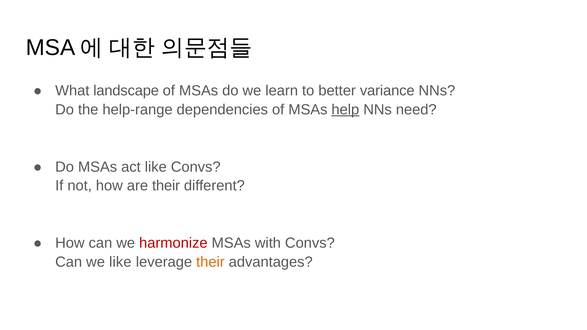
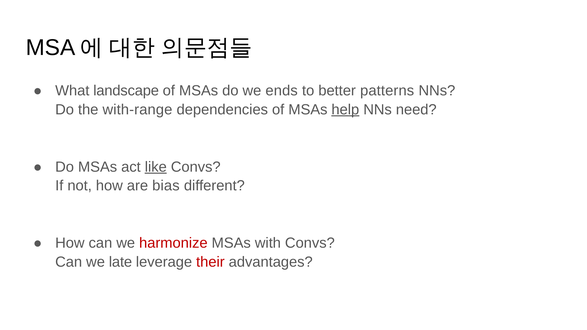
learn: learn -> ends (282, 91)
variance: variance -> patterns (387, 91)
help-range: help-range -> with-range (137, 110)
like underline: none -> present (156, 167)
are their: their -> bias (166, 186)
we like: like -> late (120, 262)
their colour: orange -> red (210, 262)
